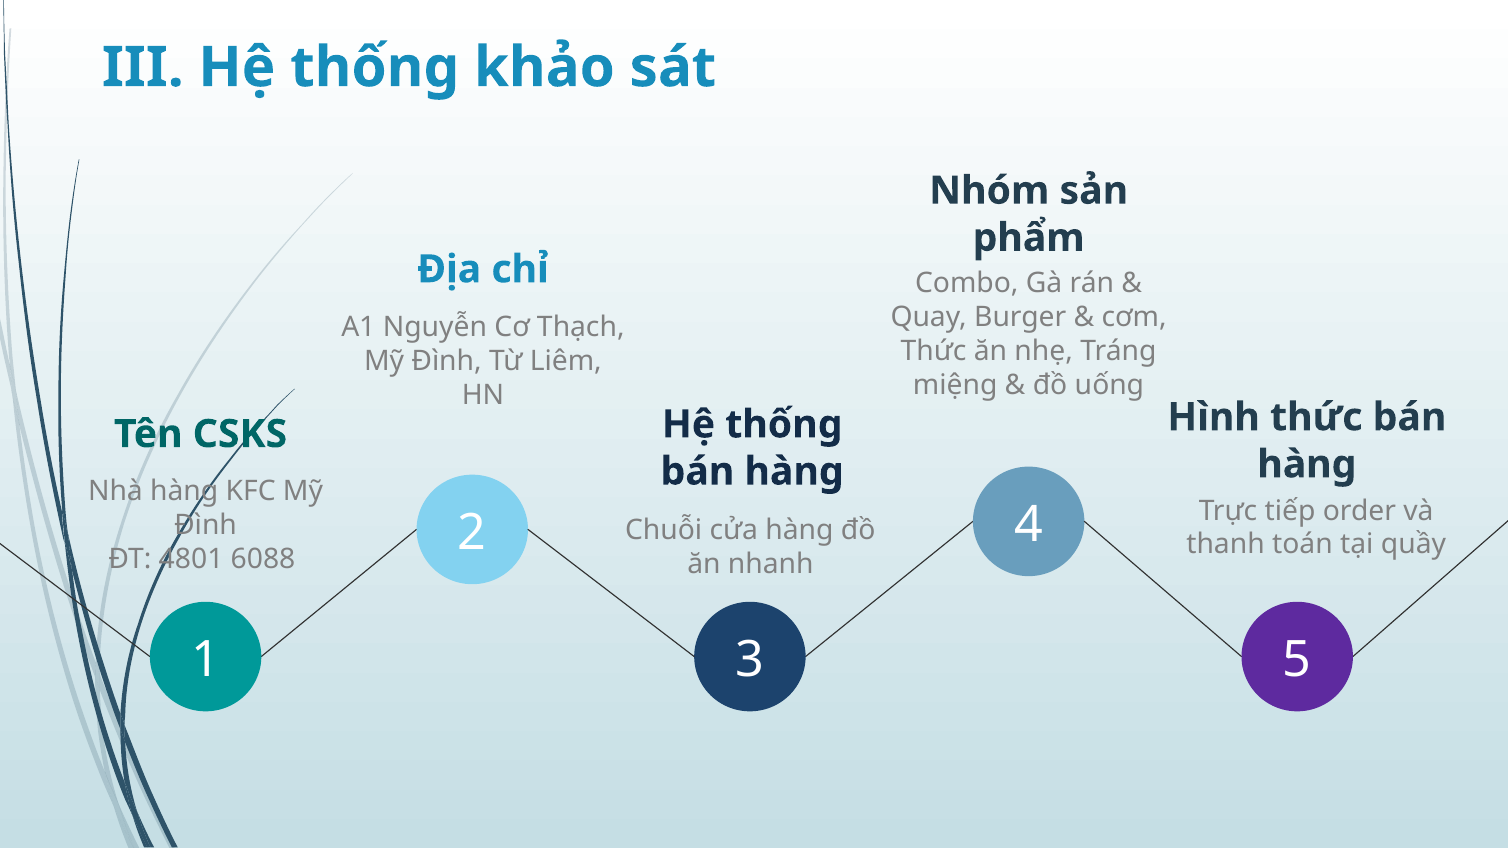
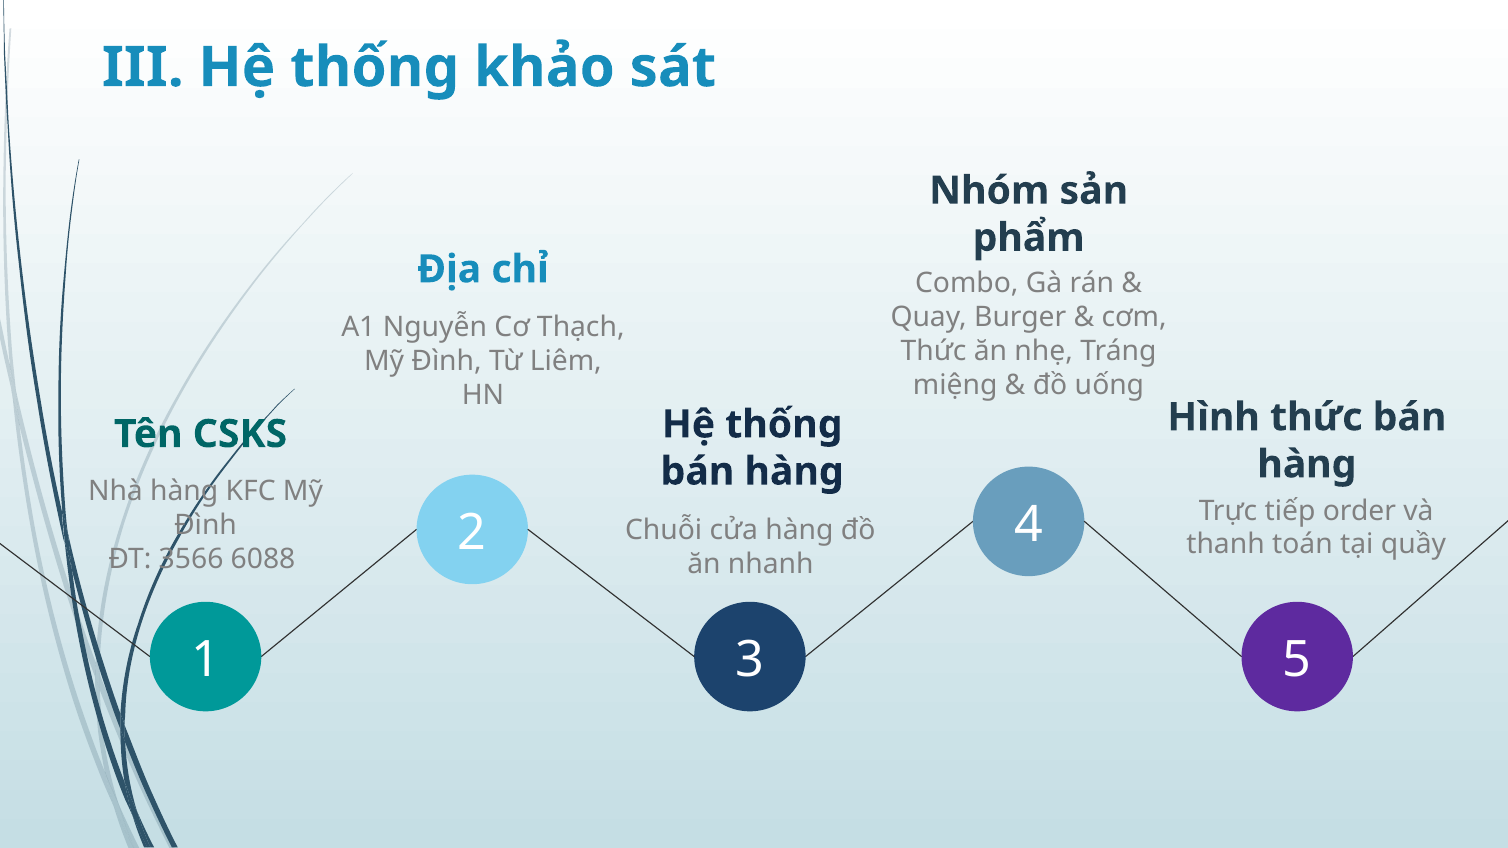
4801: 4801 -> 3566 (191, 560)
